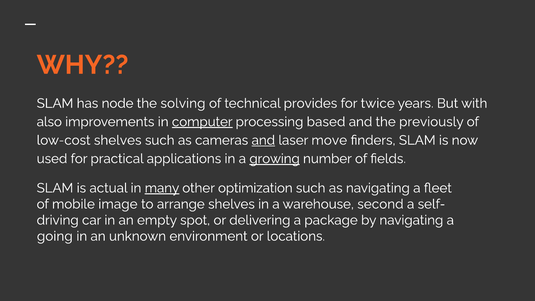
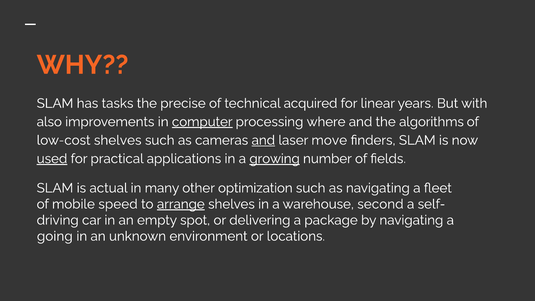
node: node -> tasks (118, 103)
solving: solving -> precise (183, 103)
provides: provides -> acquired (311, 103)
twice: twice -> linear (378, 103)
based: based -> where (326, 122)
previously: previously -> algorithms (431, 122)
used underline: none -> present (52, 159)
many underline: present -> none (162, 188)
image: image -> speed (118, 204)
arrange underline: none -> present (181, 204)
